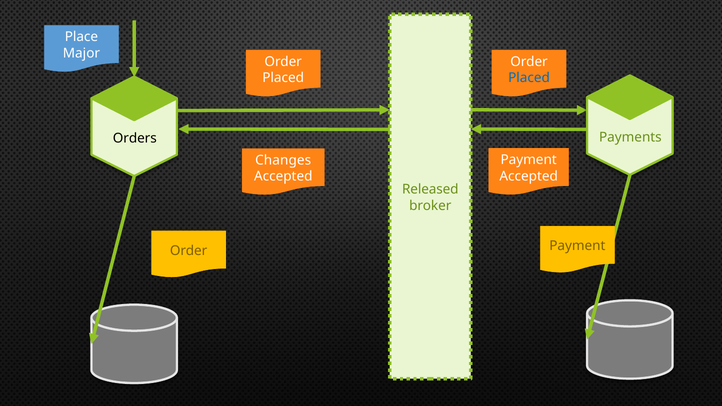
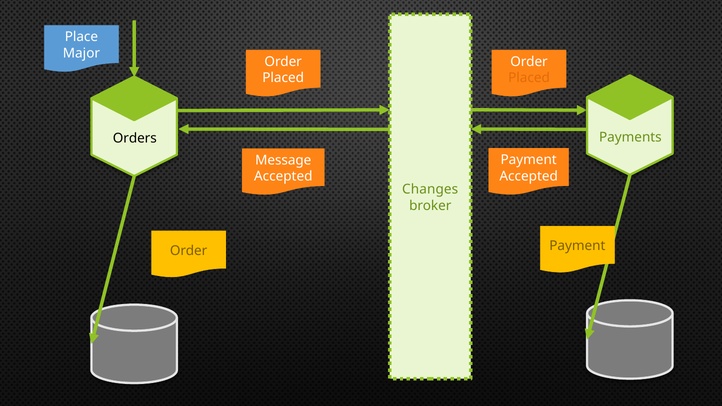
Placed colour: blue -> orange (529, 78)
Changes: Changes -> Message (283, 160)
Released: Released -> Changes (430, 189)
